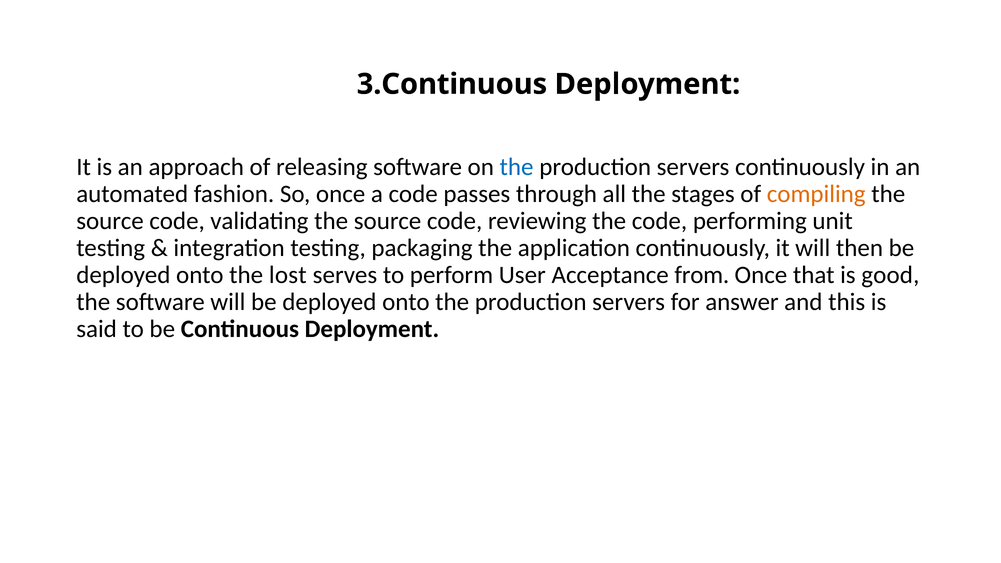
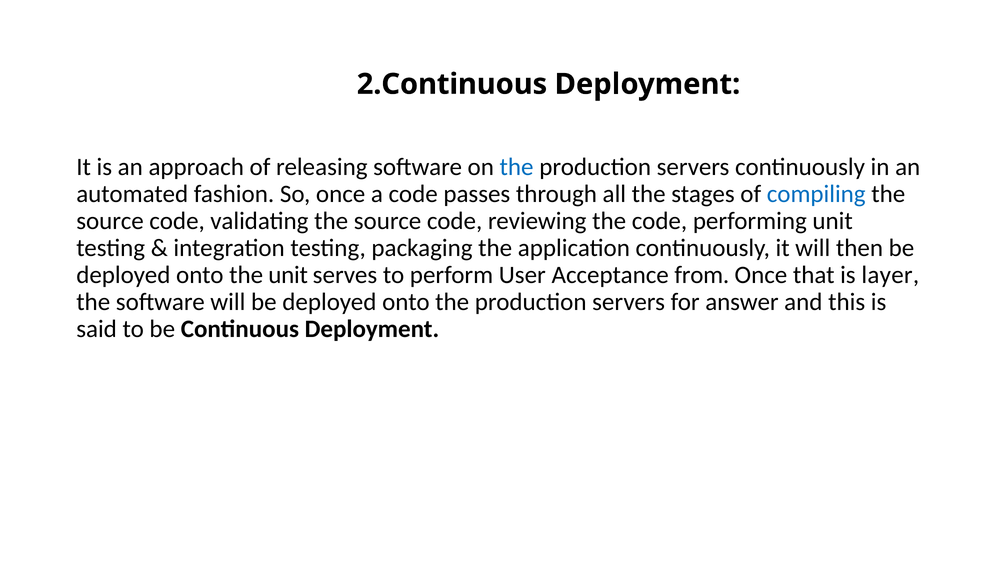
3.Continuous: 3.Continuous -> 2.Continuous (452, 84)
compiling colour: orange -> blue (816, 194)
the lost: lost -> unit (288, 275)
good: good -> layer (890, 275)
